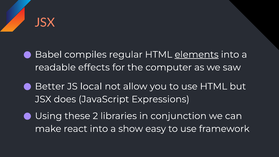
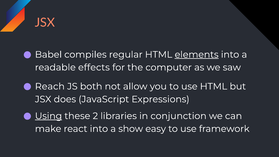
Better: Better -> Reach (50, 86)
local: local -> both (91, 86)
Using underline: none -> present (48, 116)
